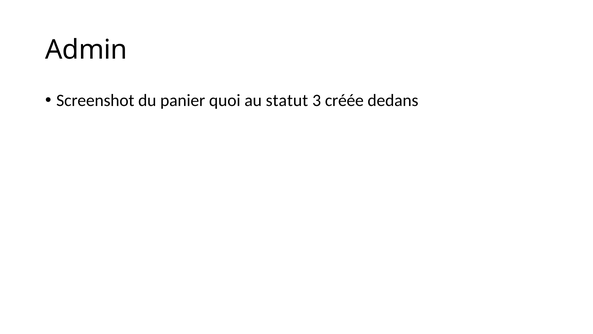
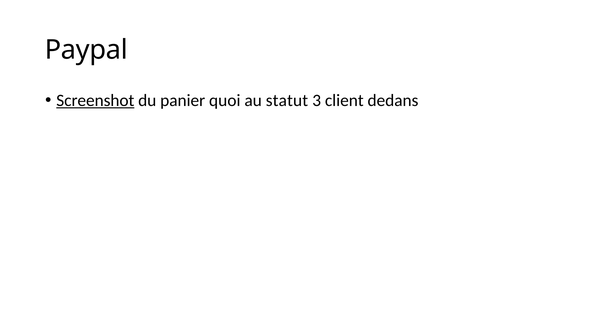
Admin: Admin -> Paypal (86, 50)
Screenshot underline: none -> present (95, 100)
créée: créée -> client (344, 100)
